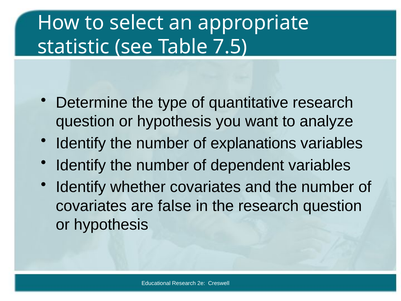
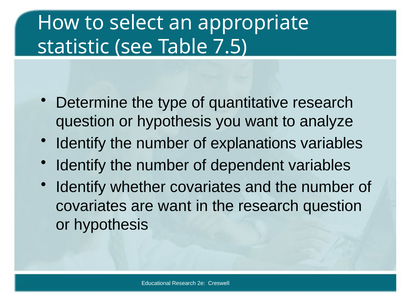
are false: false -> want (175, 206)
